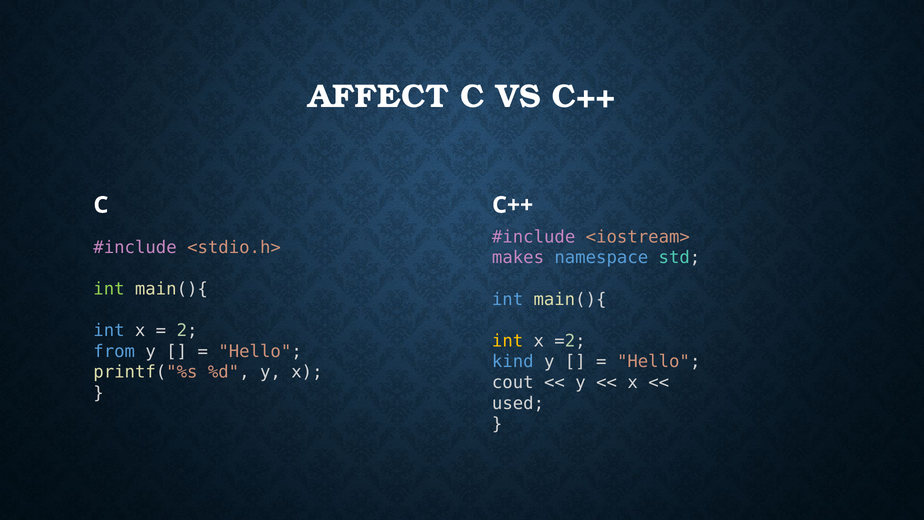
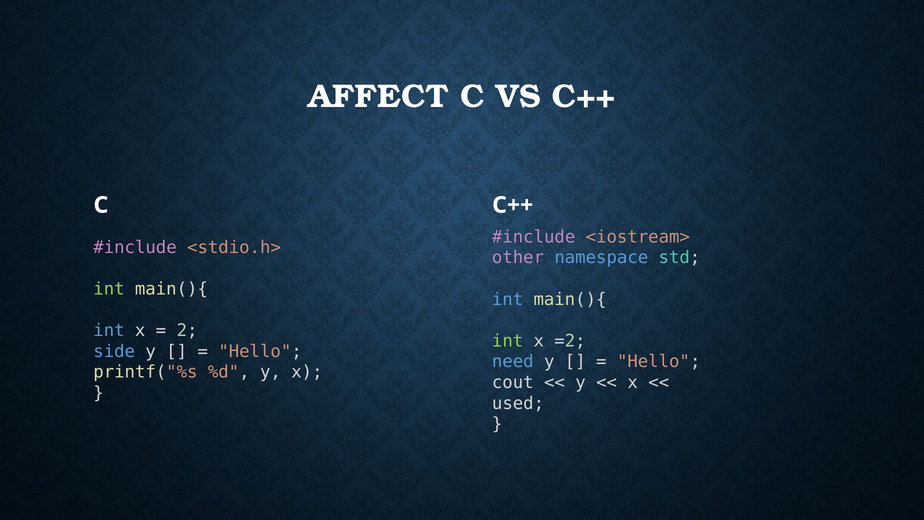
makes: makes -> other (518, 258)
int colour: yellow -> light green (508, 341)
from: from -> side (114, 351)
kind: kind -> need (513, 362)
